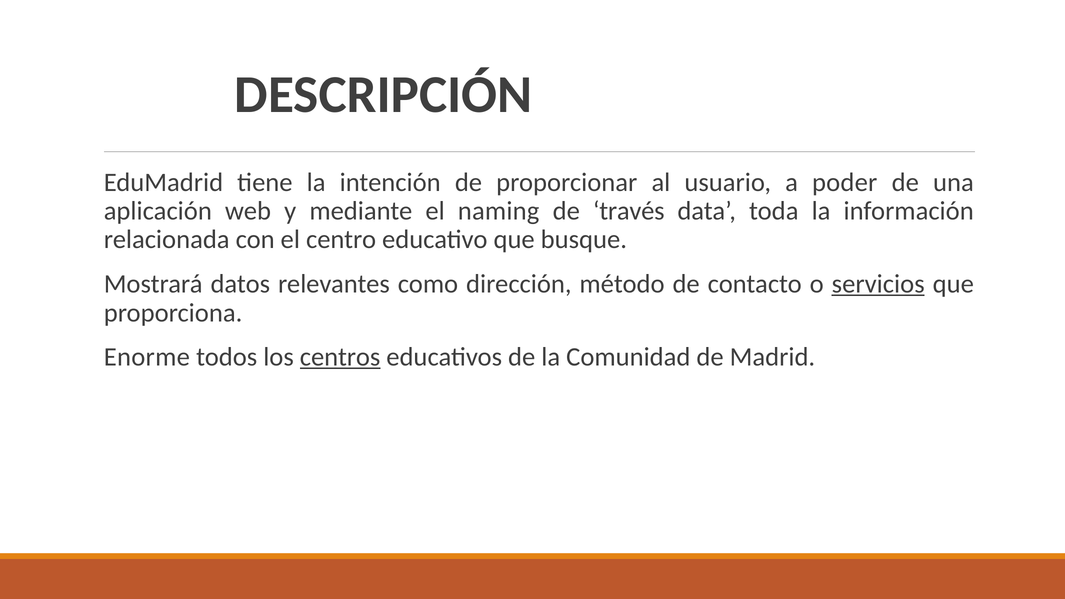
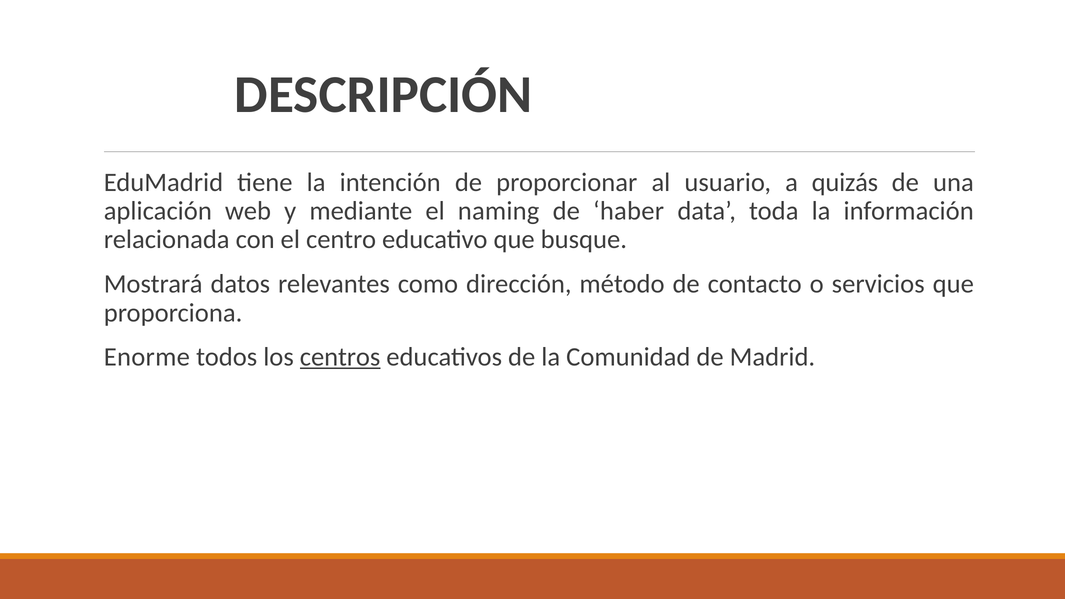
poder: poder -> quizás (845, 182)
través: través -> haber (629, 211)
servicios underline: present -> none (878, 284)
